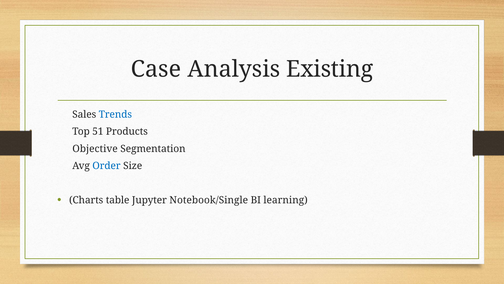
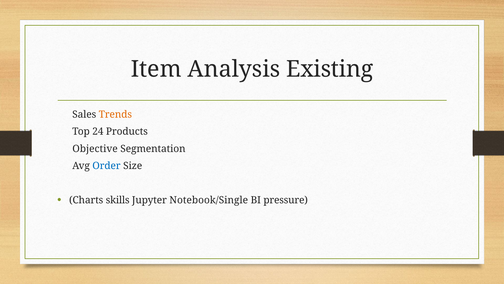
Case: Case -> Item (156, 69)
Trends colour: blue -> orange (115, 114)
51: 51 -> 24 (98, 131)
table: table -> skills (118, 200)
learning: learning -> pressure (286, 200)
